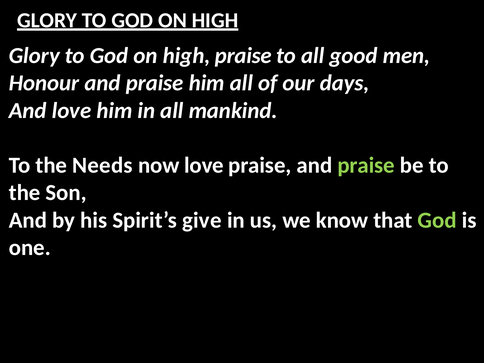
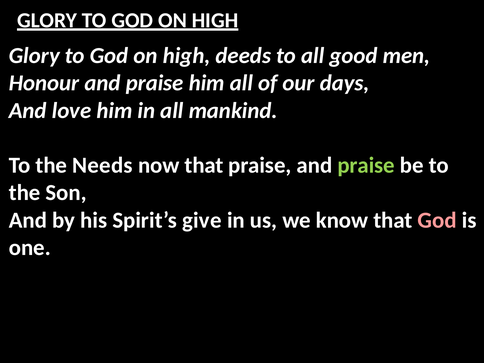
high praise: praise -> deeds (243, 56)
now love: love -> that (204, 165)
God colour: light green -> pink (437, 220)
